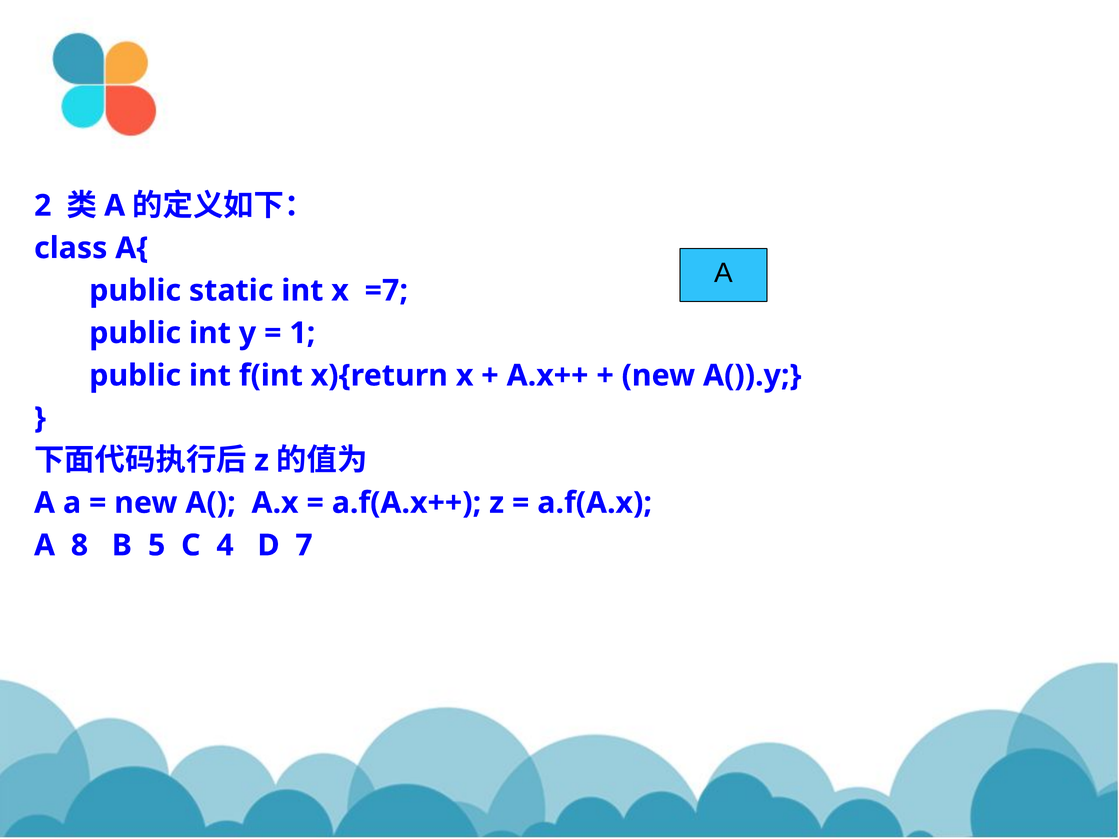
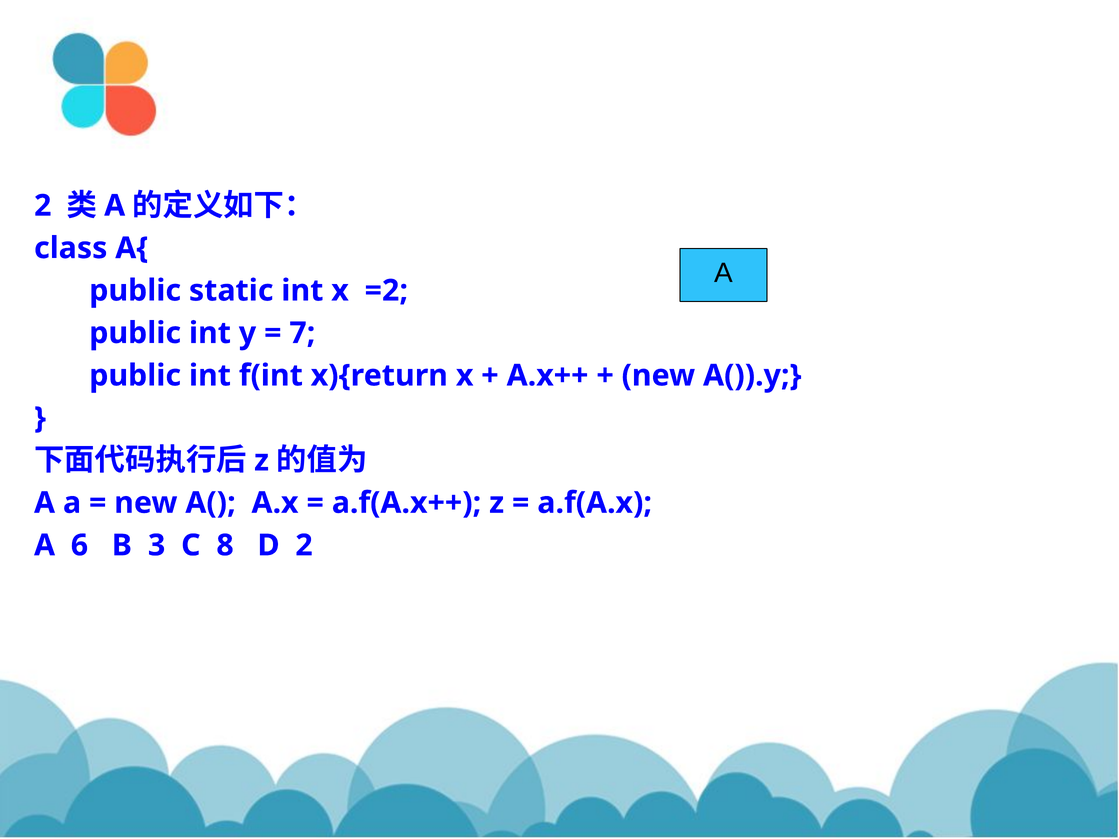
=7: =7 -> =2 (386, 291)
1: 1 -> 7 (302, 333)
8: 8 -> 6 (79, 545)
5: 5 -> 3 (157, 545)
4: 4 -> 8 (225, 545)
D 7: 7 -> 2 (304, 545)
